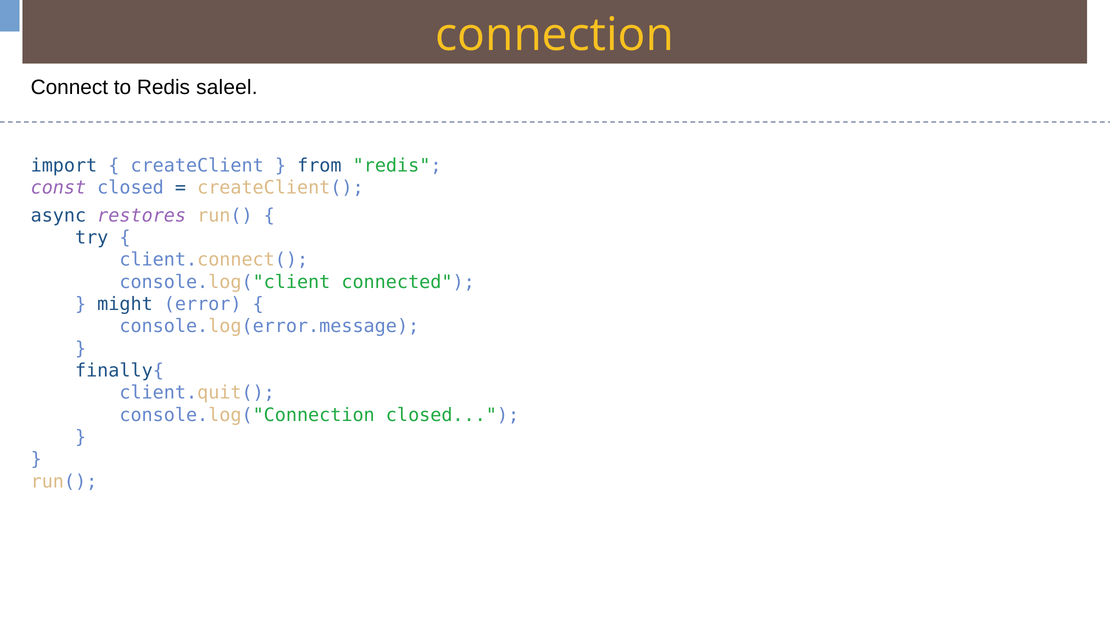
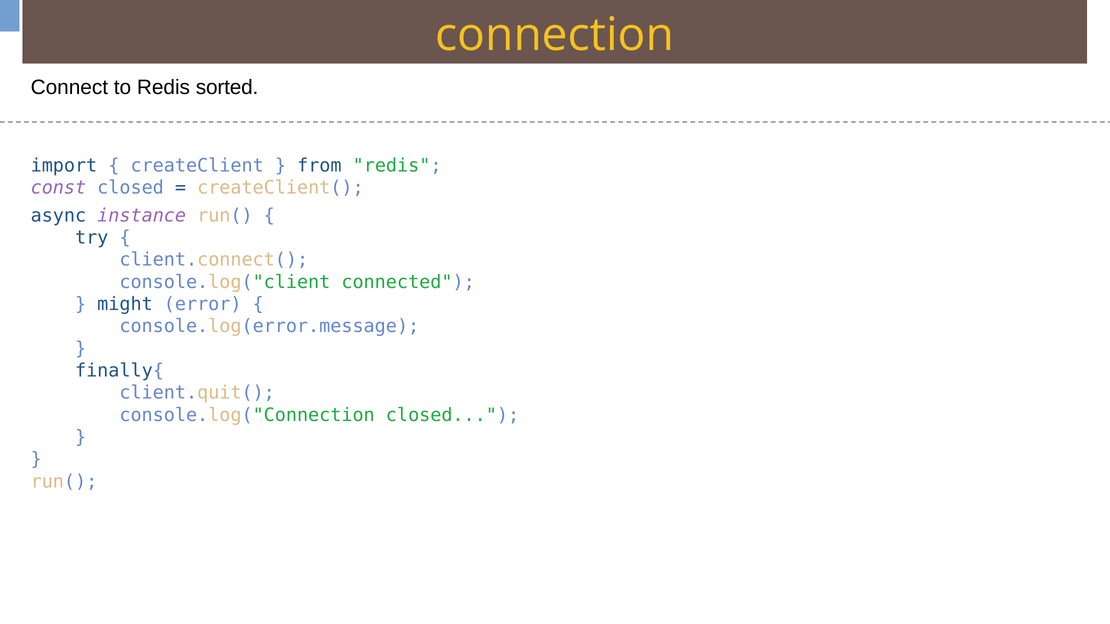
saleel: saleel -> sorted (227, 87)
restores: restores -> instance (142, 216)
